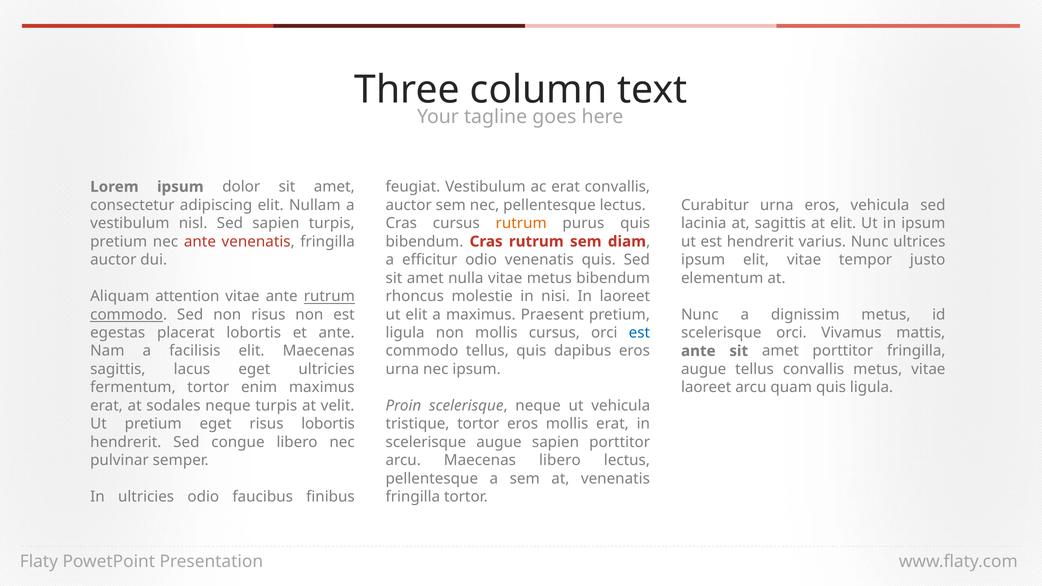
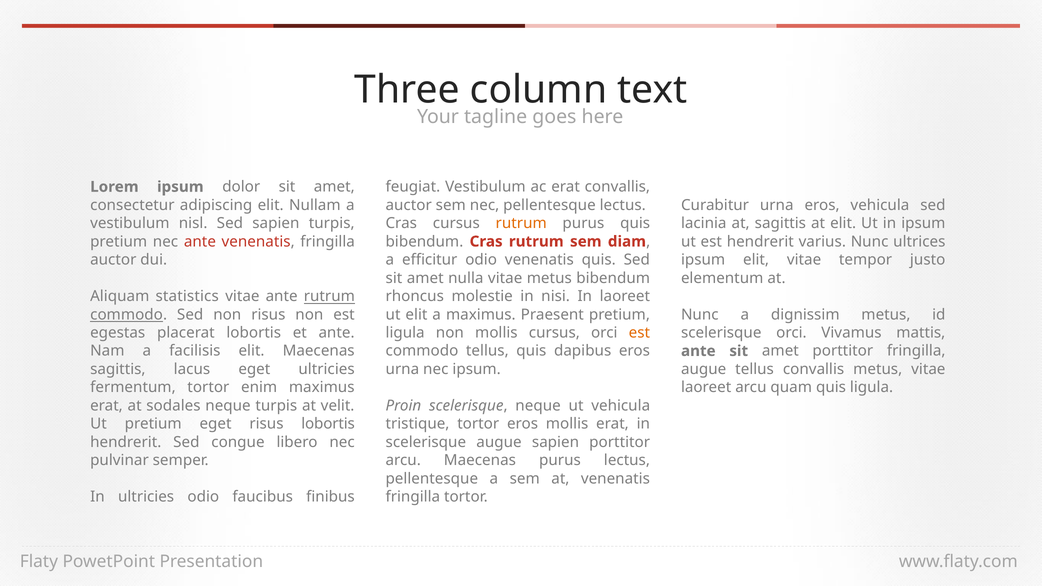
attention: attention -> statistics (187, 296)
est colour: blue -> orange (639, 333)
Maecenas libero: libero -> purus (560, 461)
